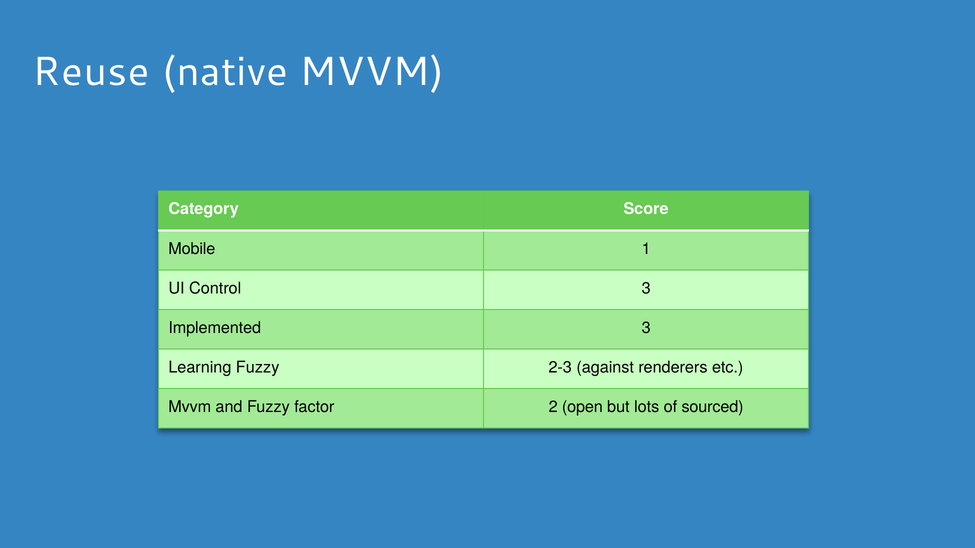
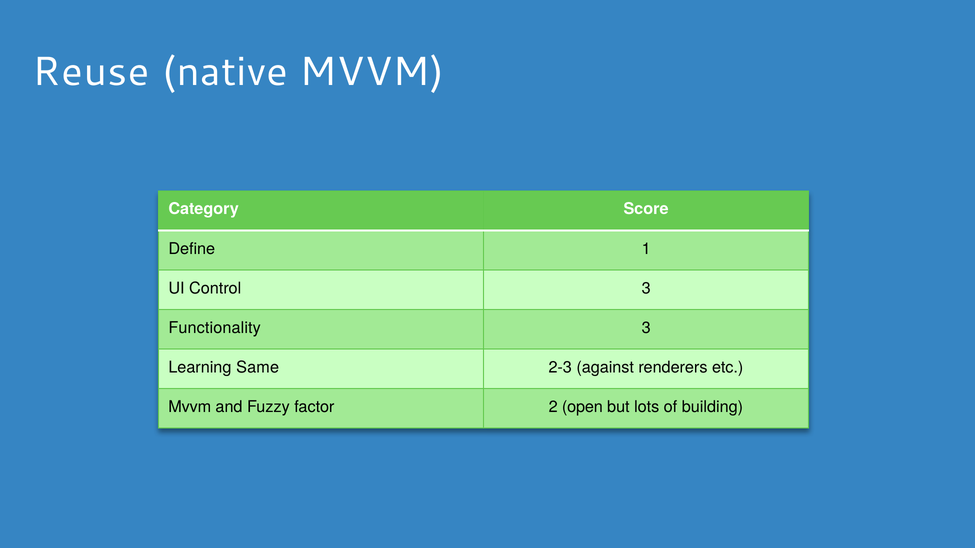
Mobile: Mobile -> Define (192, 249)
Implemented: Implemented -> Functionality (215, 328)
Learning Fuzzy: Fuzzy -> Same (258, 367)
sourced: sourced -> building (712, 407)
